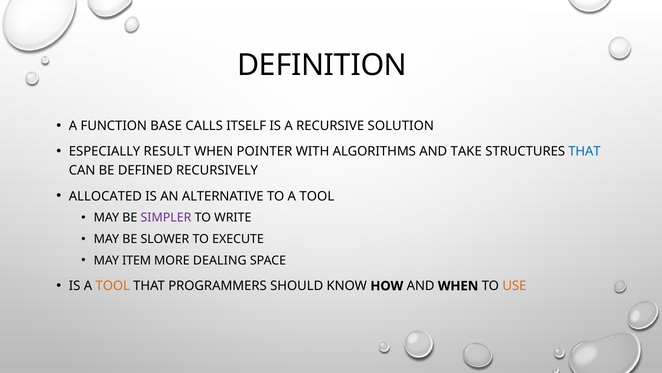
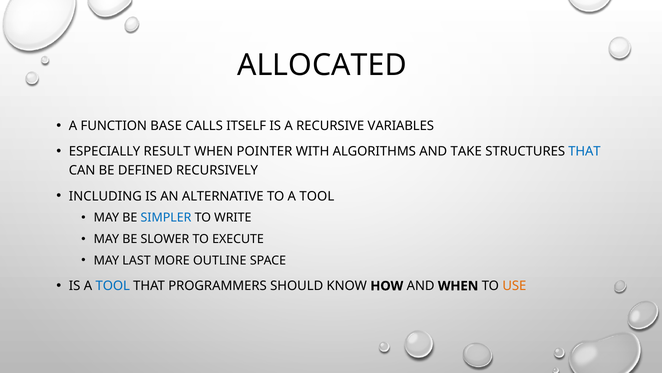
DEFINITION: DEFINITION -> ALLOCATED (322, 65)
SOLUTION: SOLUTION -> VARIABLES (401, 126)
ALLOCATED: ALLOCATED -> INCLUDING (105, 196)
SIMPLER colour: purple -> blue (166, 218)
ITEM: ITEM -> LAST (137, 260)
DEALING: DEALING -> OUTLINE (220, 260)
TOOL colour: orange -> blue (113, 286)
